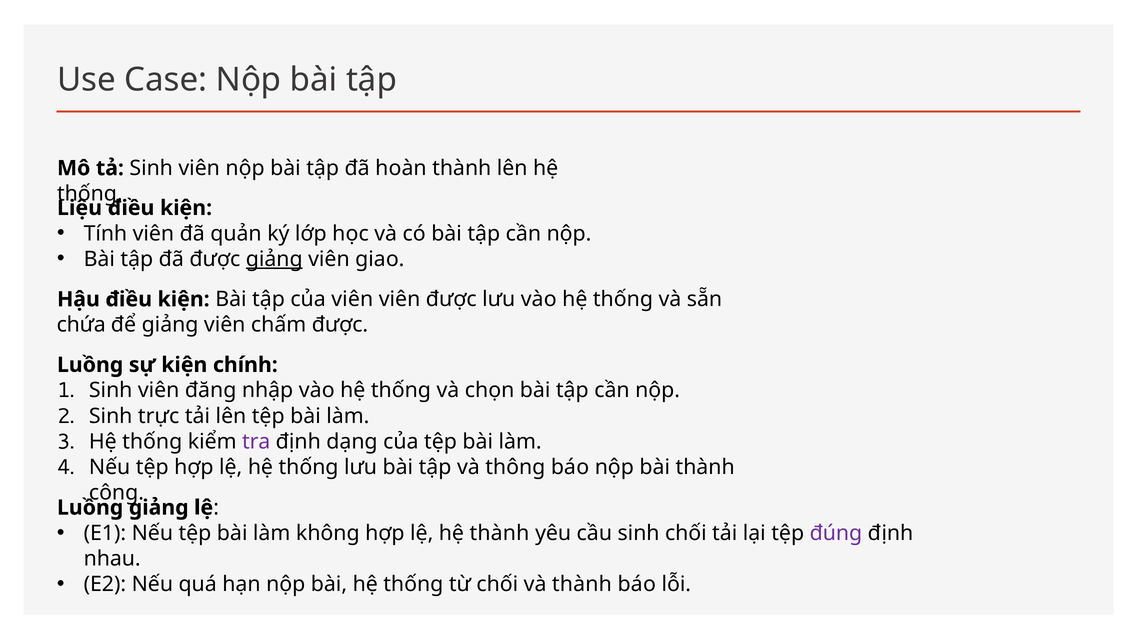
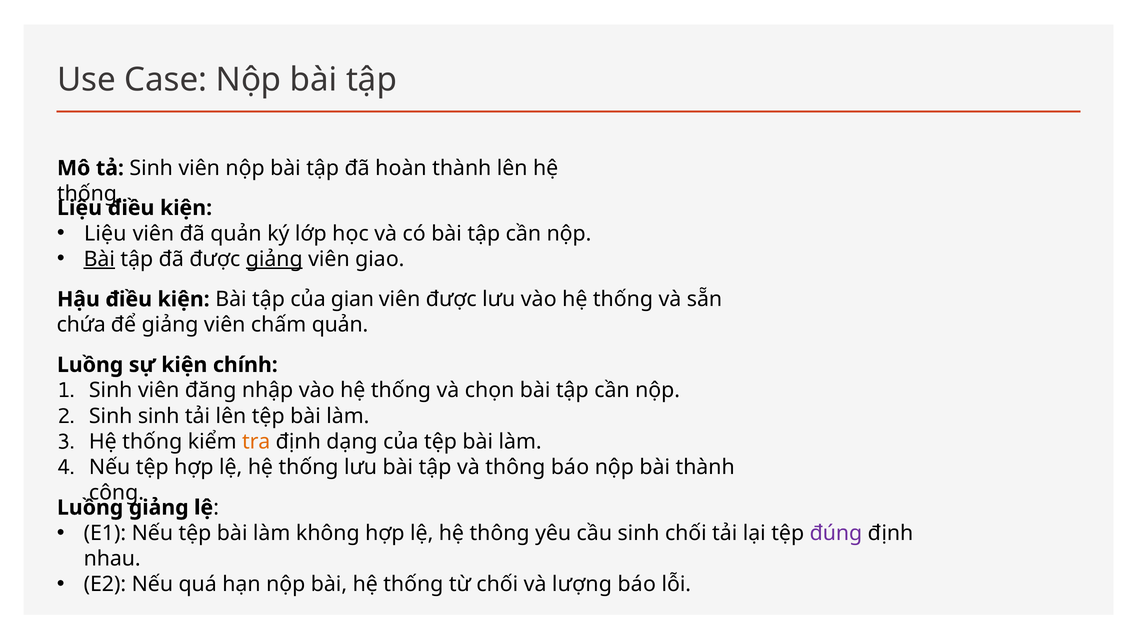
Tính: Tính -> Liệu (105, 234)
Bài underline: none -> present (99, 259)
của viên: viên -> gian (352, 300)
chấm được: được -> quản (340, 325)
Sinh trực: trực -> sinh (159, 416)
tra colour: purple -> orange (256, 442)
hệ thành: thành -> thông (500, 534)
và thành: thành -> lượng (582, 585)
